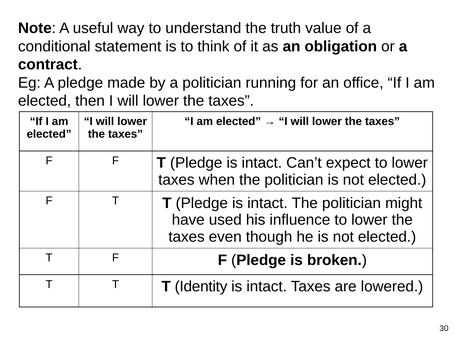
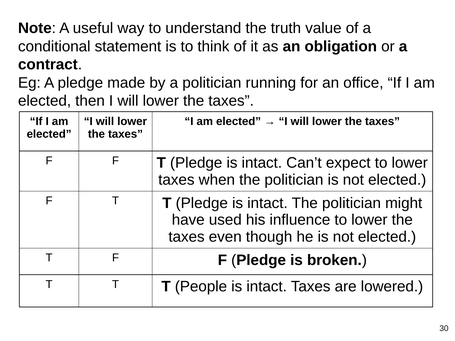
Identity: Identity -> People (201, 287)
